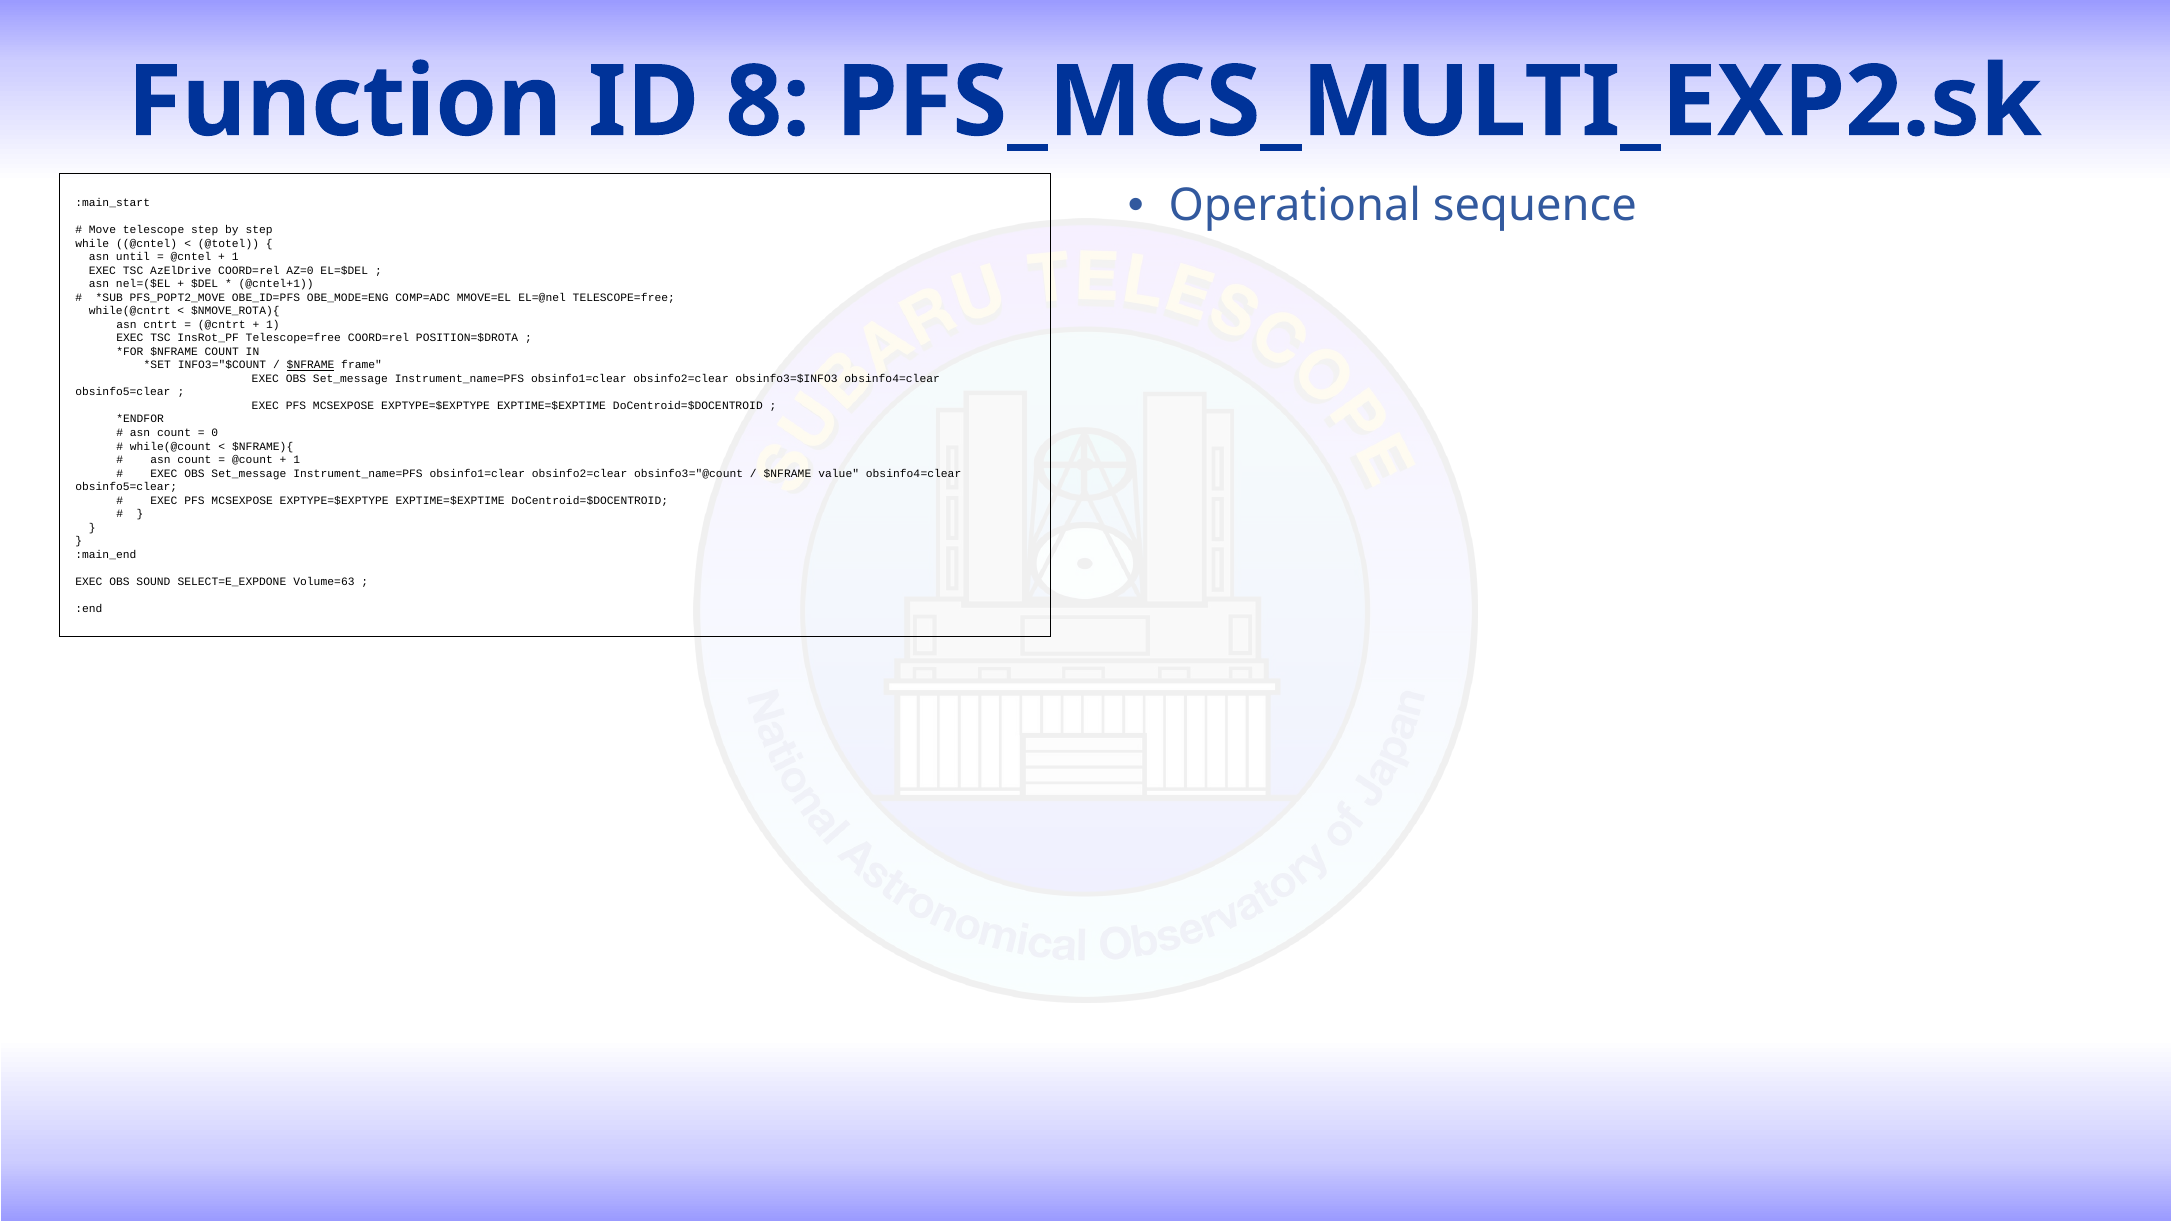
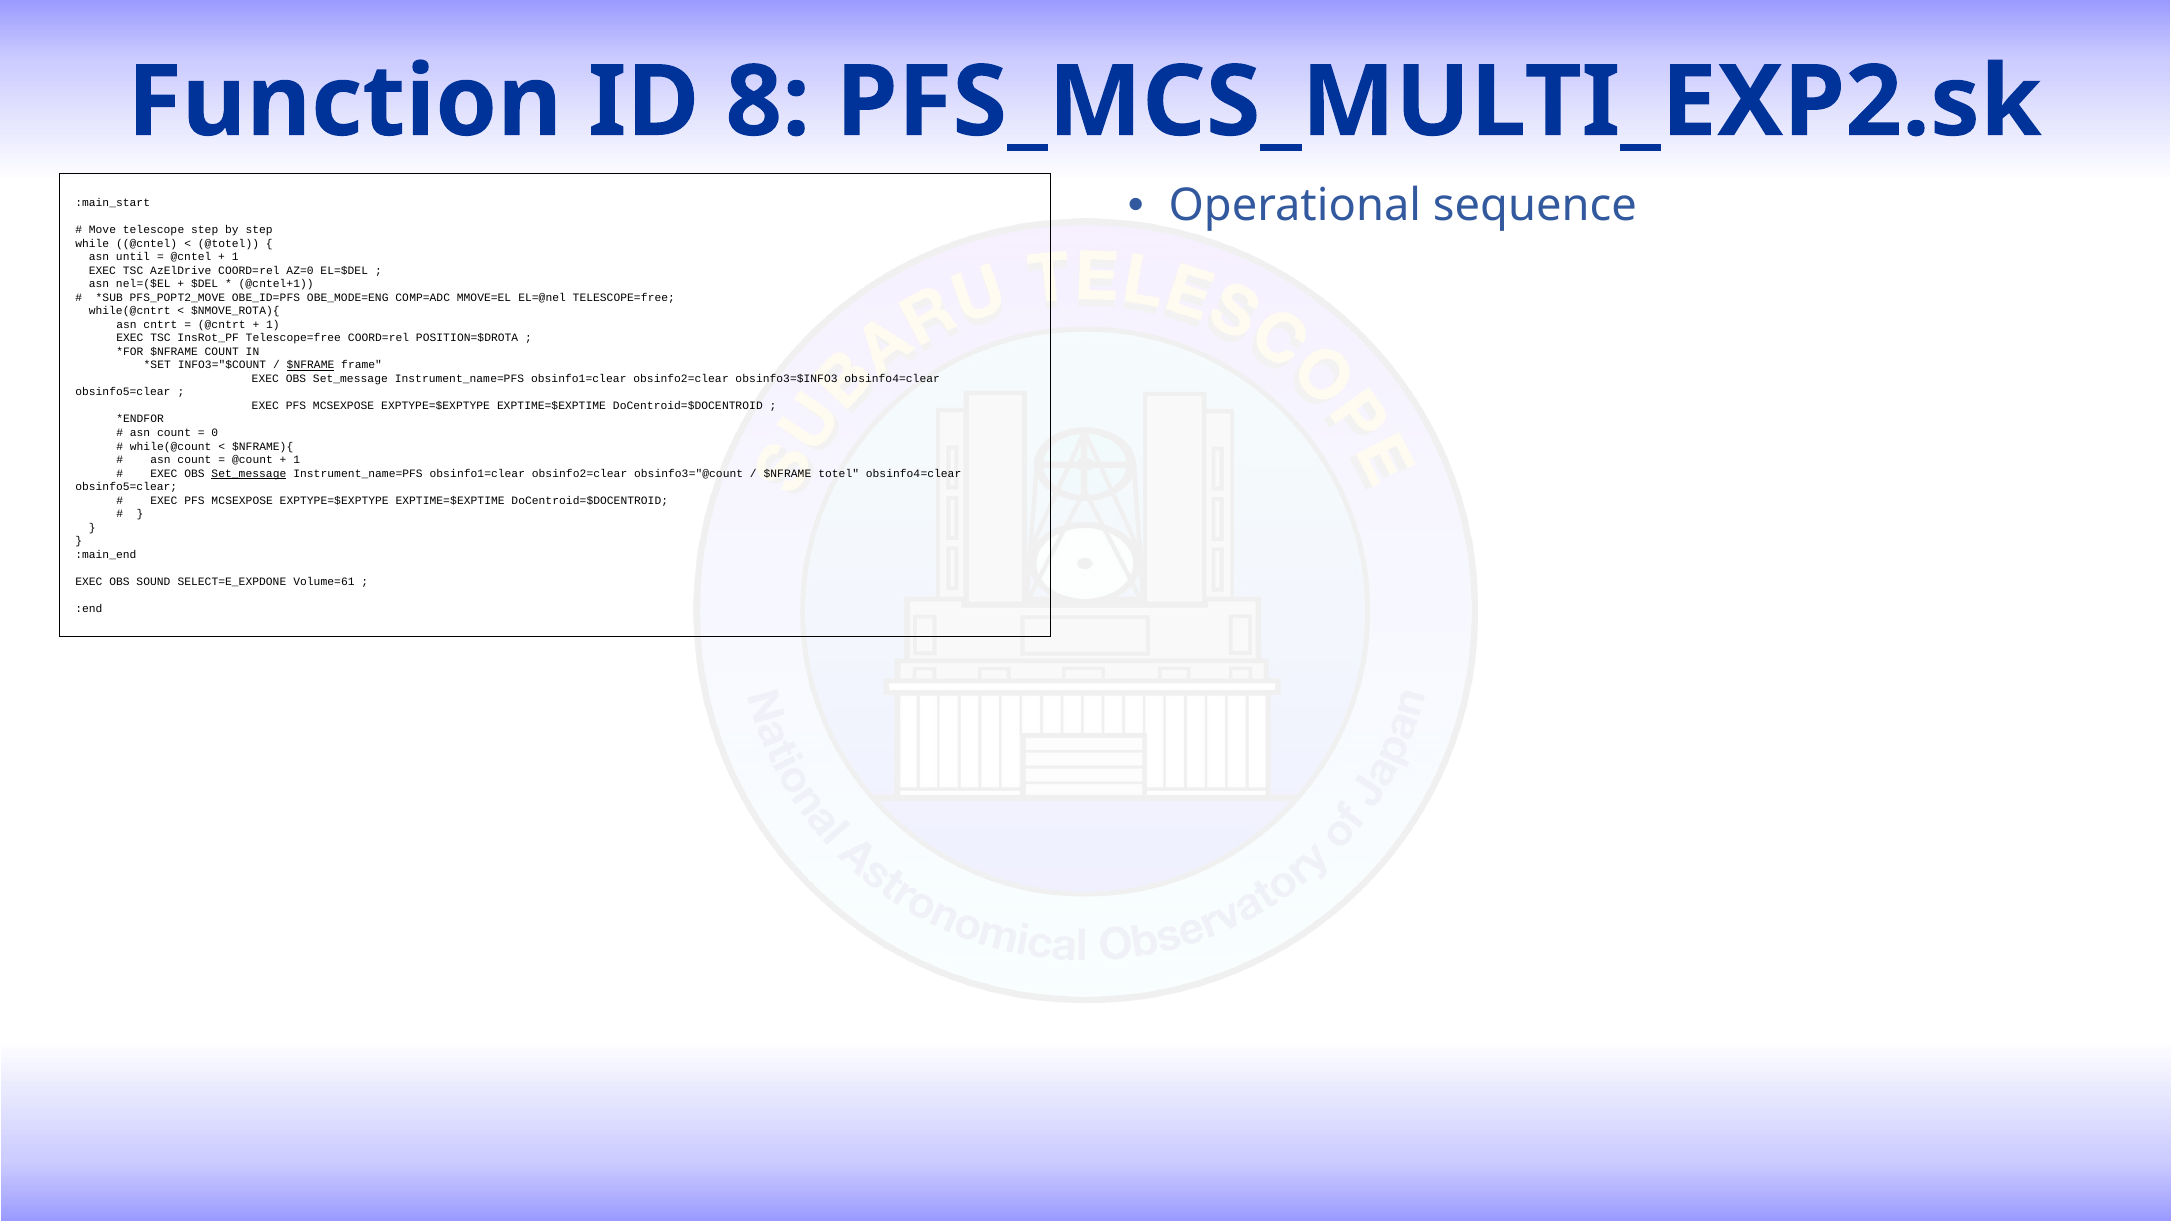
Set_message underline: none -> present (249, 473)
value: value -> totel (839, 473)
Volume=63: Volume=63 -> Volume=61 (324, 582)
